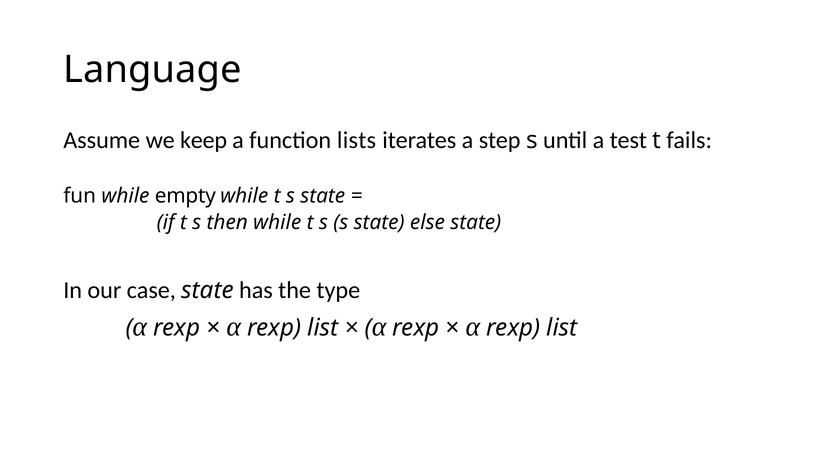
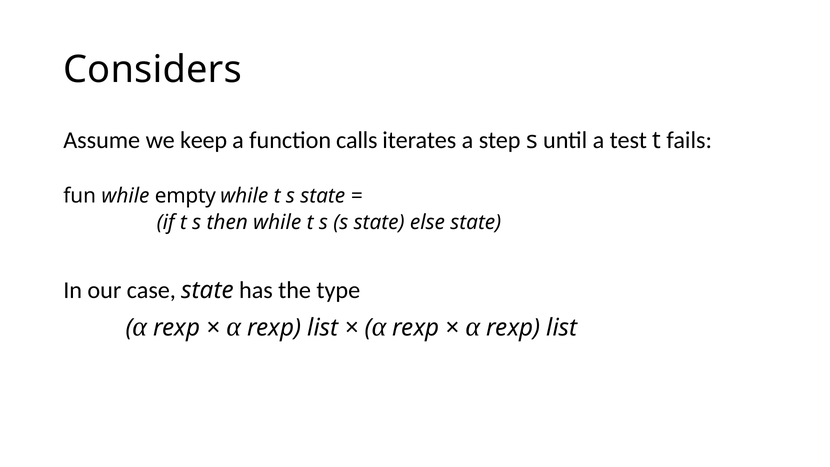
Language: Language -> Considers (153, 70)
lists: lists -> calls (357, 140)
